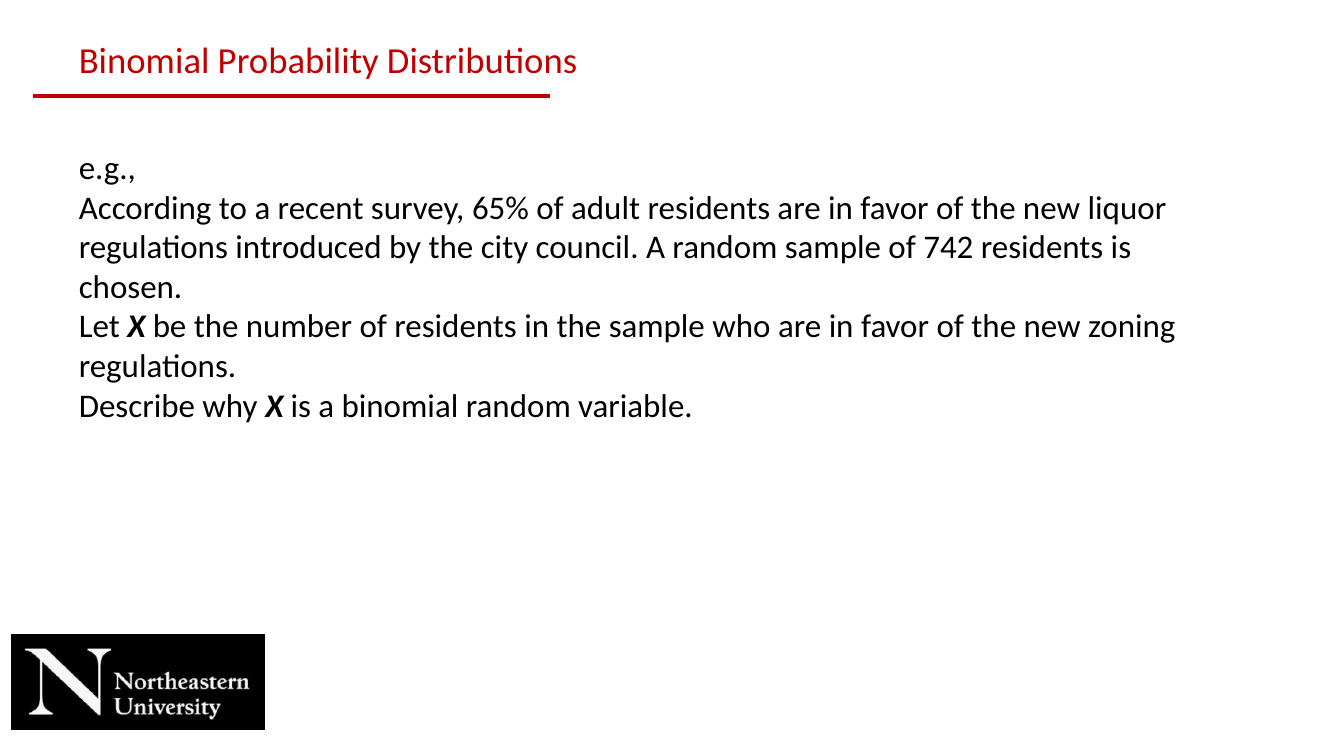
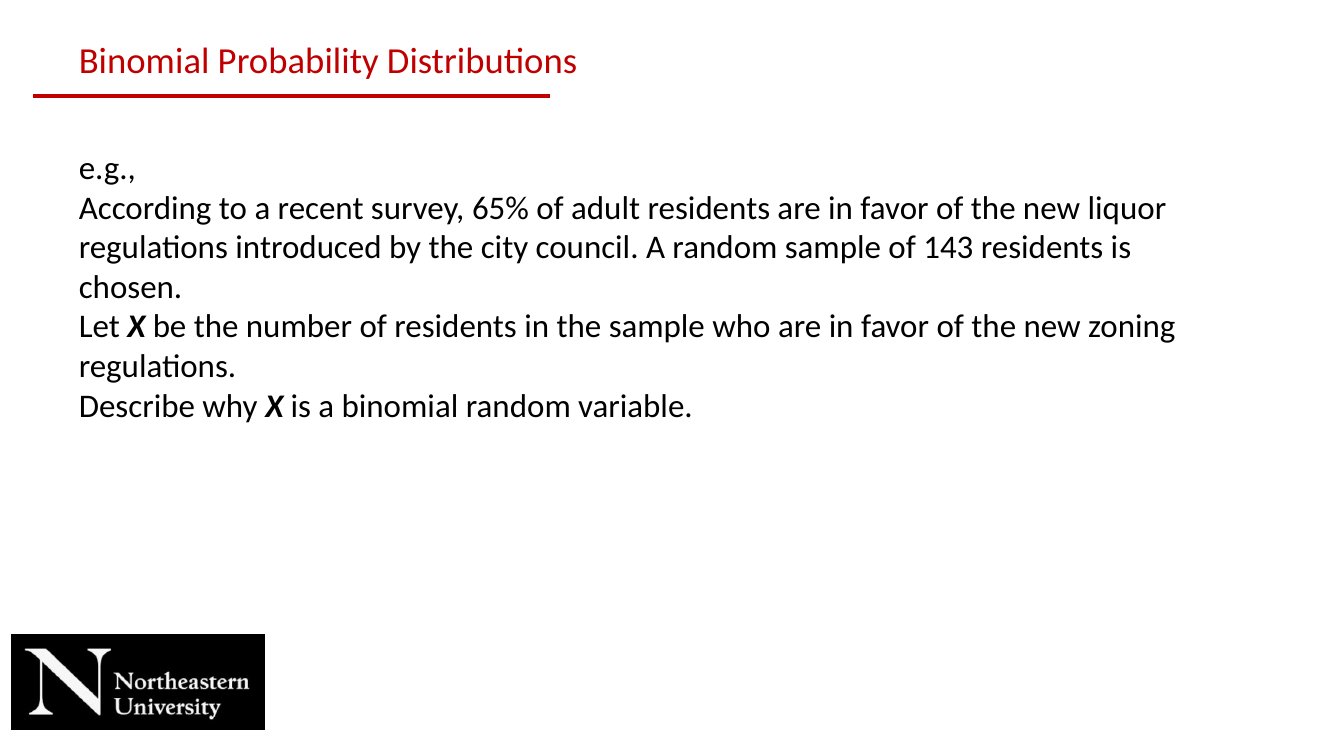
742: 742 -> 143 (948, 248)
